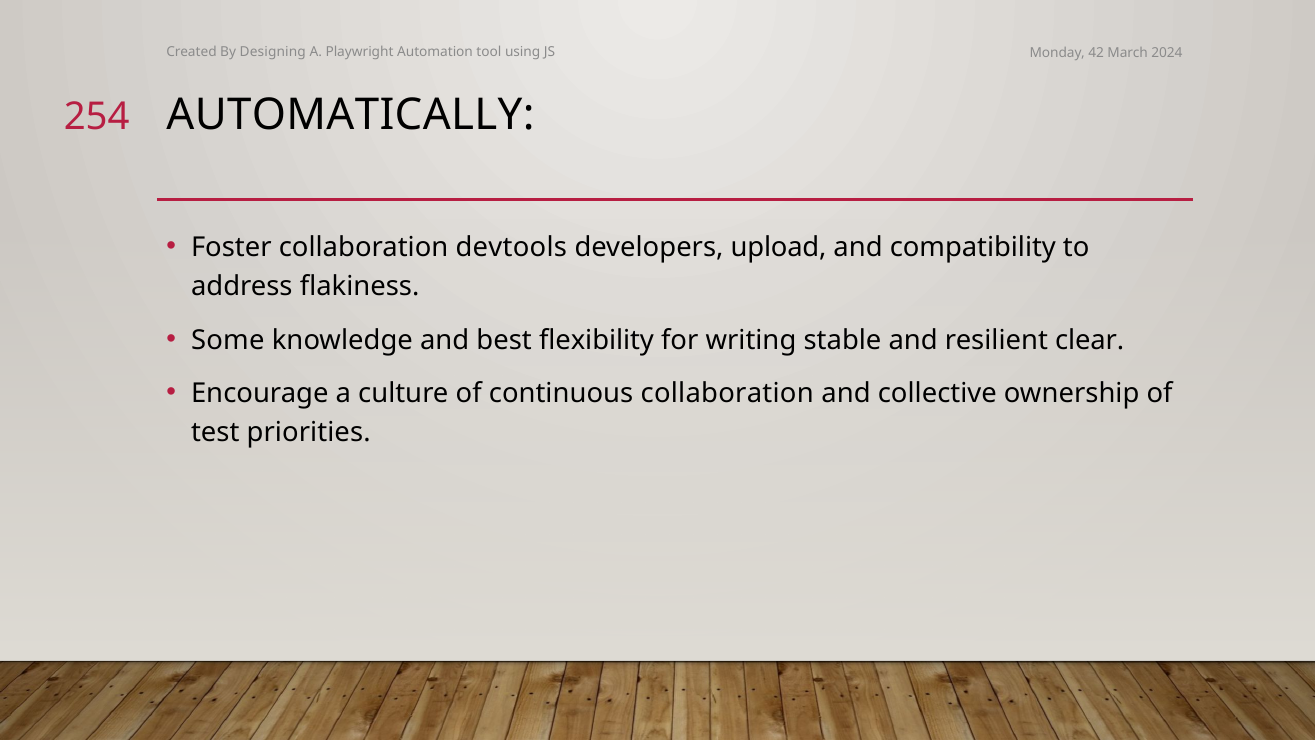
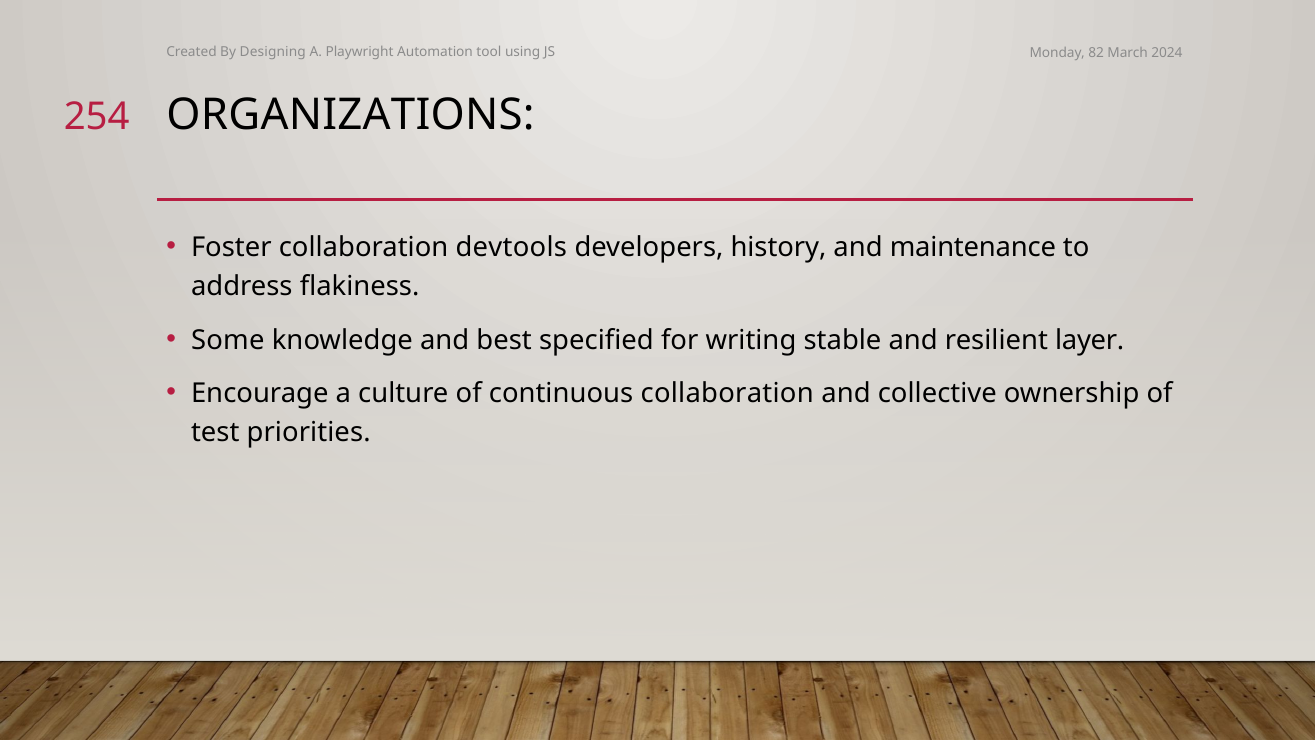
42: 42 -> 82 (1096, 53)
AUTOMATICALLY: AUTOMATICALLY -> ORGANIZATIONS (351, 115)
upload: upload -> history (778, 247)
compatibility: compatibility -> maintenance (973, 247)
flexibility: flexibility -> specified (596, 340)
clear: clear -> layer (1090, 340)
